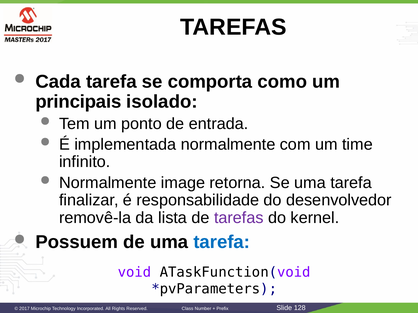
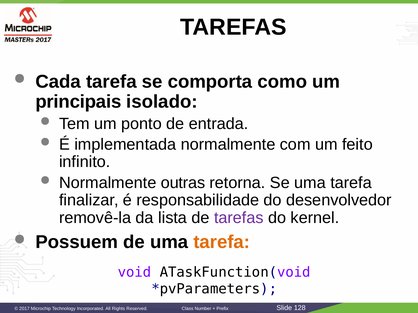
time: time -> feito (357, 145)
image: image -> outras (183, 183)
tarefa colour: blue -> orange (222, 243)
